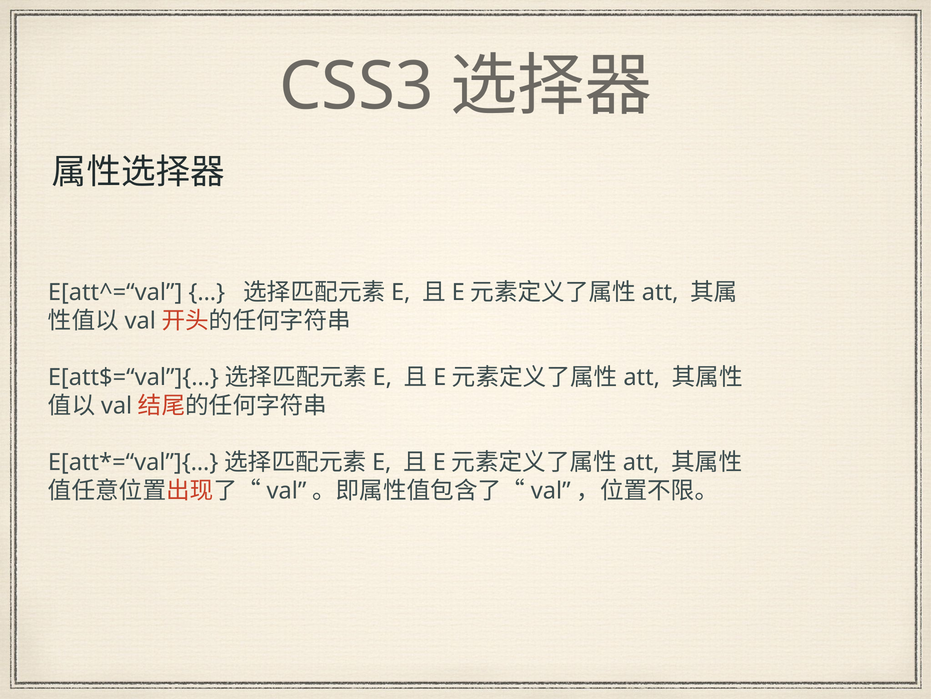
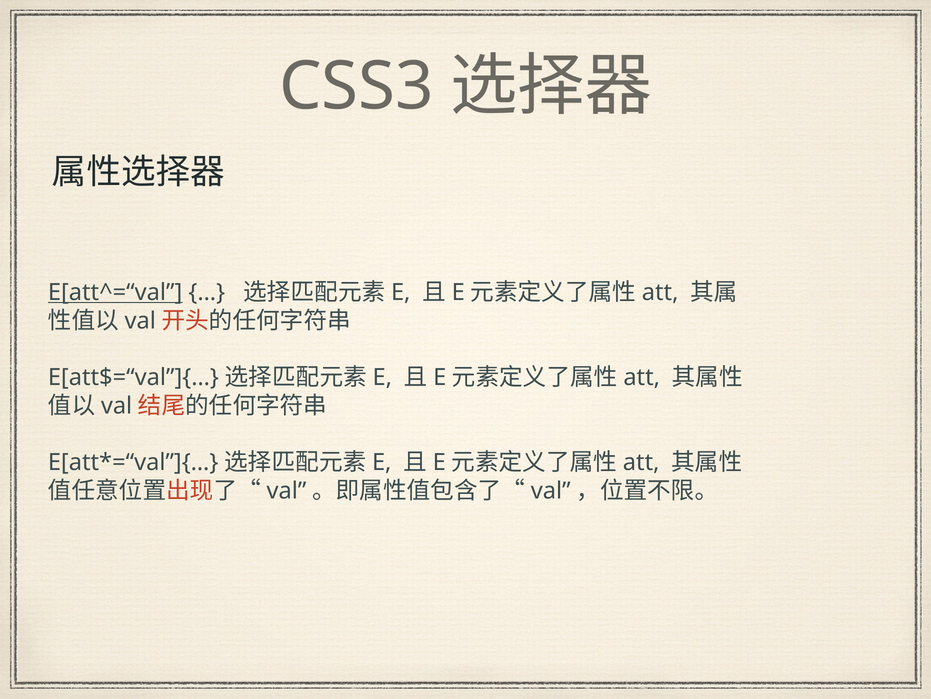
E[att^=“val underline: none -> present (115, 292)
